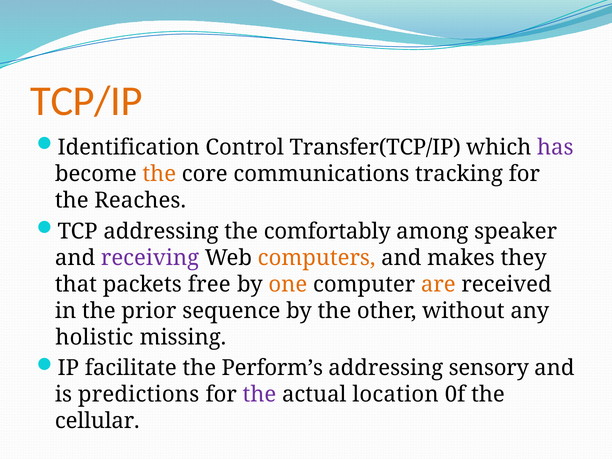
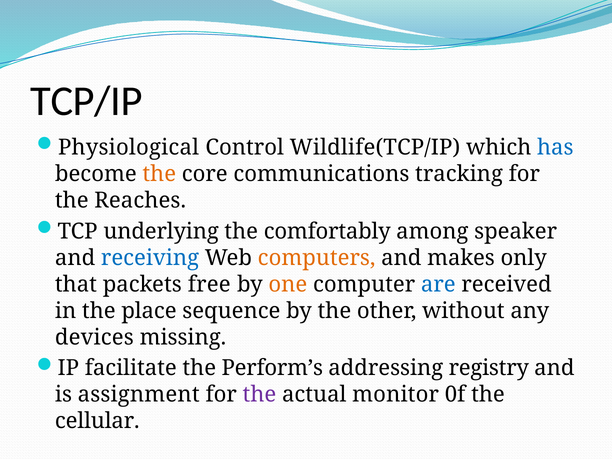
TCP/IP colour: orange -> black (86, 101)
Identification: Identification -> Physiological (129, 147)
Transfer(TCP/IP: Transfer(TCP/IP -> Wildlife(TCP/IP (375, 147)
has colour: purple -> blue (555, 147)
TCP addressing: addressing -> underlying (161, 231)
receiving colour: purple -> blue (150, 258)
they: they -> only (524, 258)
are colour: orange -> blue (438, 284)
prior: prior -> place (149, 311)
holistic: holistic -> devices (94, 337)
sensory: sensory -> registry (489, 368)
predictions: predictions -> assignment (139, 395)
location: location -> monitor (396, 395)
